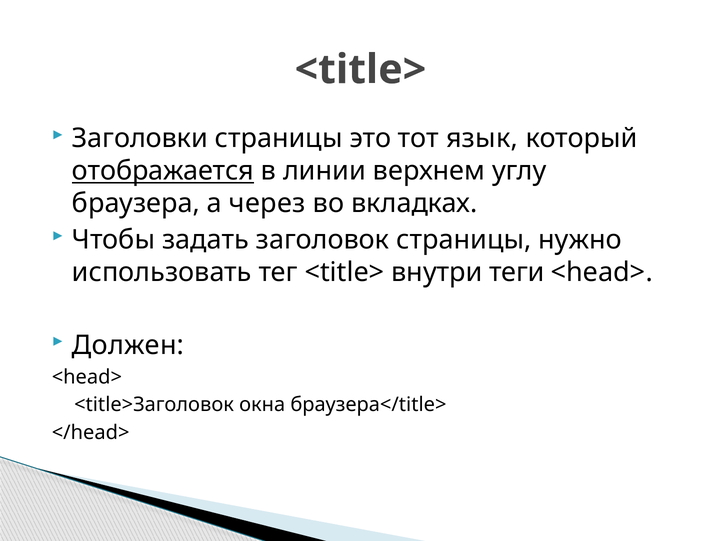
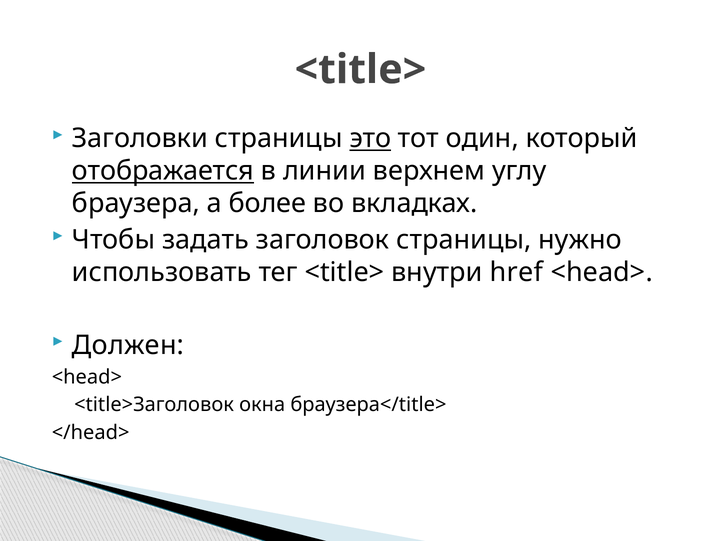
это underline: none -> present (370, 138)
язык: язык -> один (482, 138)
через: через -> более (267, 203)
теги: теги -> href (517, 272)
